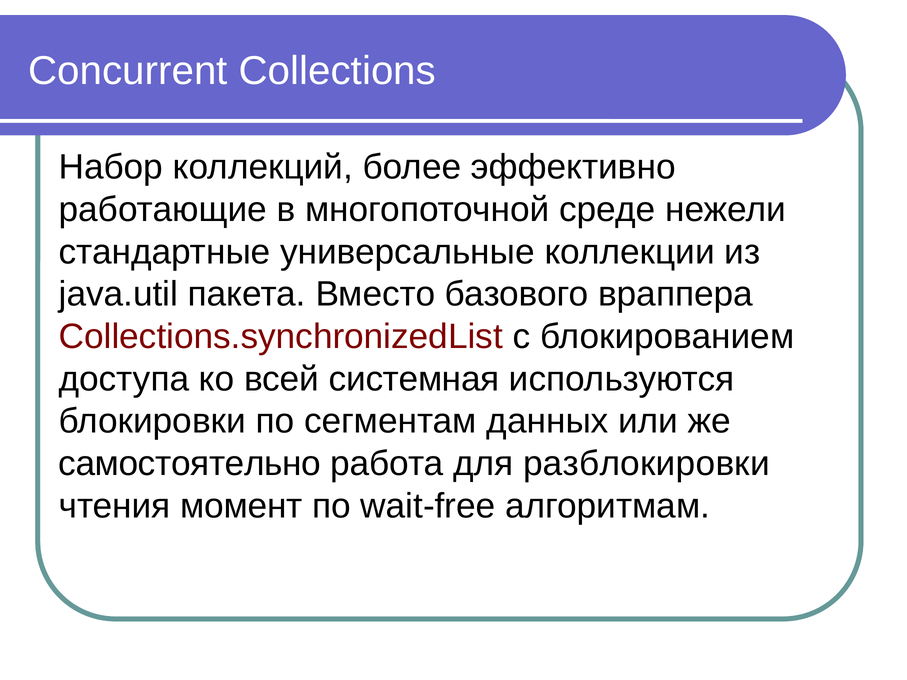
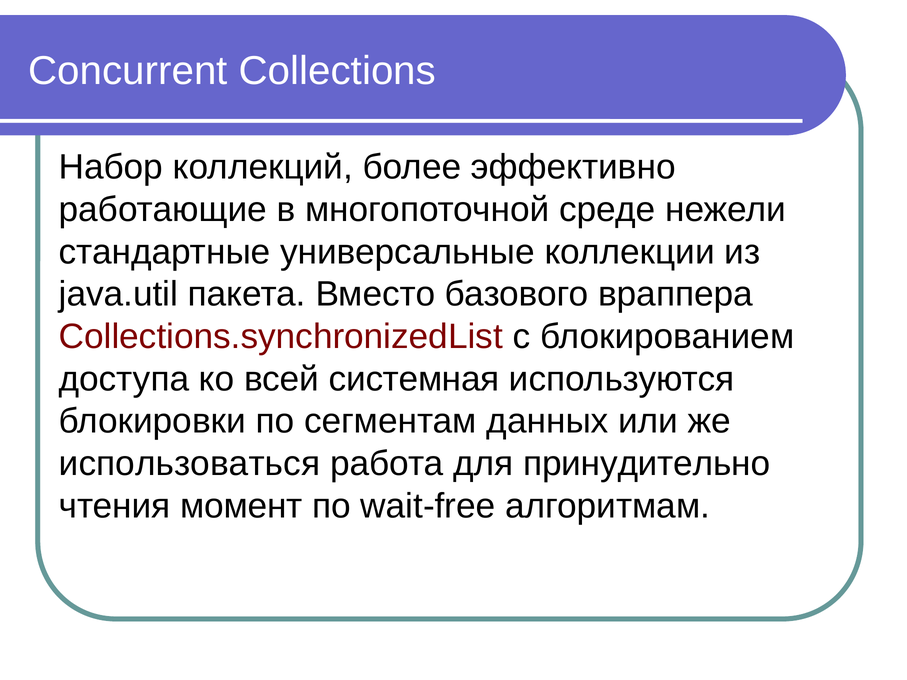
самостоятельно: самостоятельно -> использоваться (189, 464)
разблокировки: разблокировки -> принудительно (647, 464)
